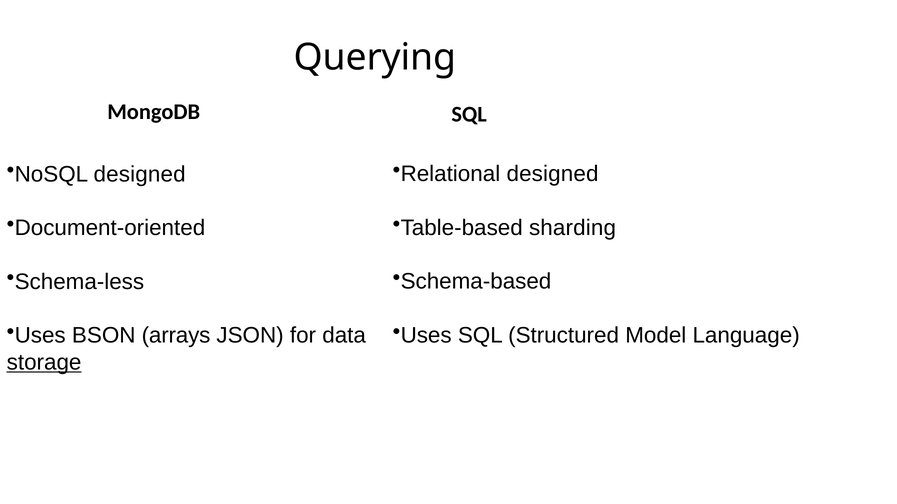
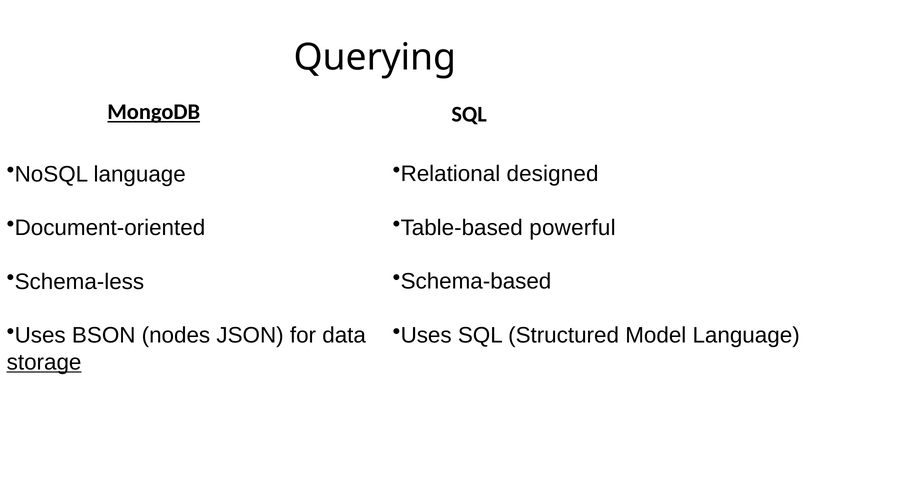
MongoDB underline: none -> present (154, 112)
NoSQL designed: designed -> language (140, 174)
sharding: sharding -> powerful (572, 228)
arrays: arrays -> nodes (176, 336)
